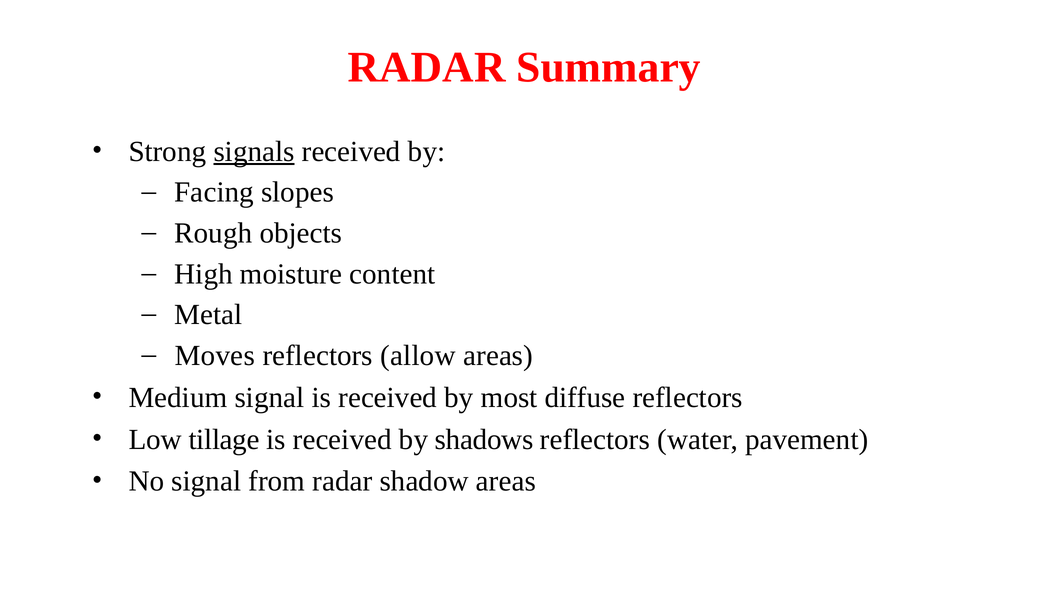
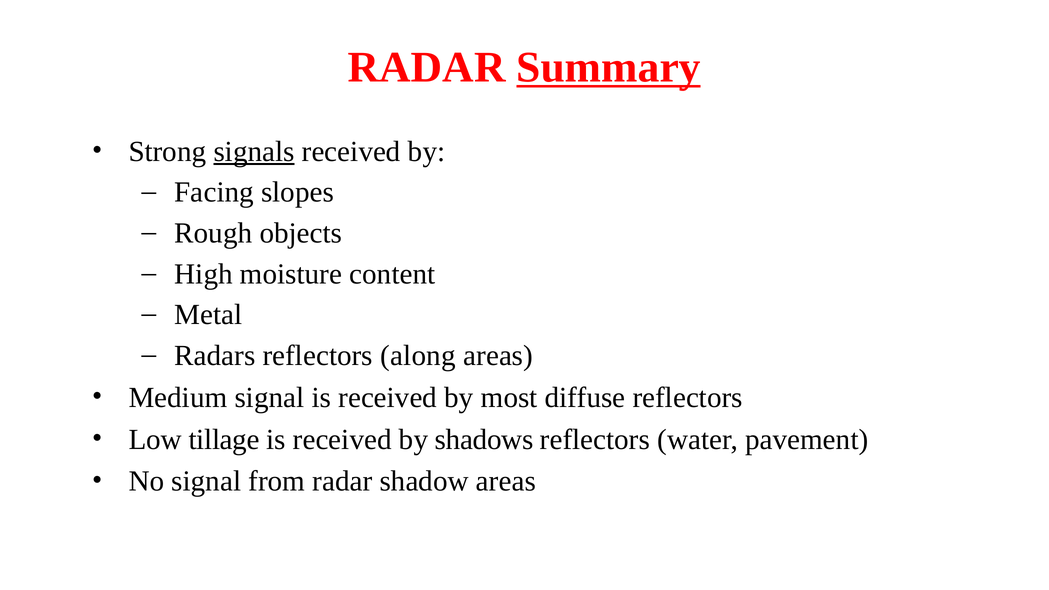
Summary underline: none -> present (609, 67)
Moves: Moves -> Radars (215, 356)
allow: allow -> along (418, 356)
